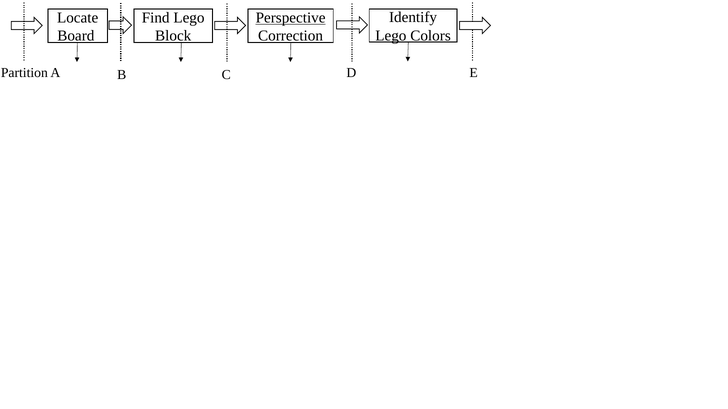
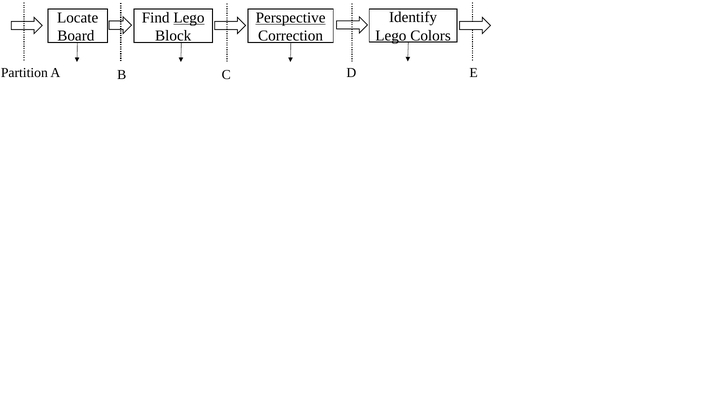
Lego underline: none -> present (189, 18)
